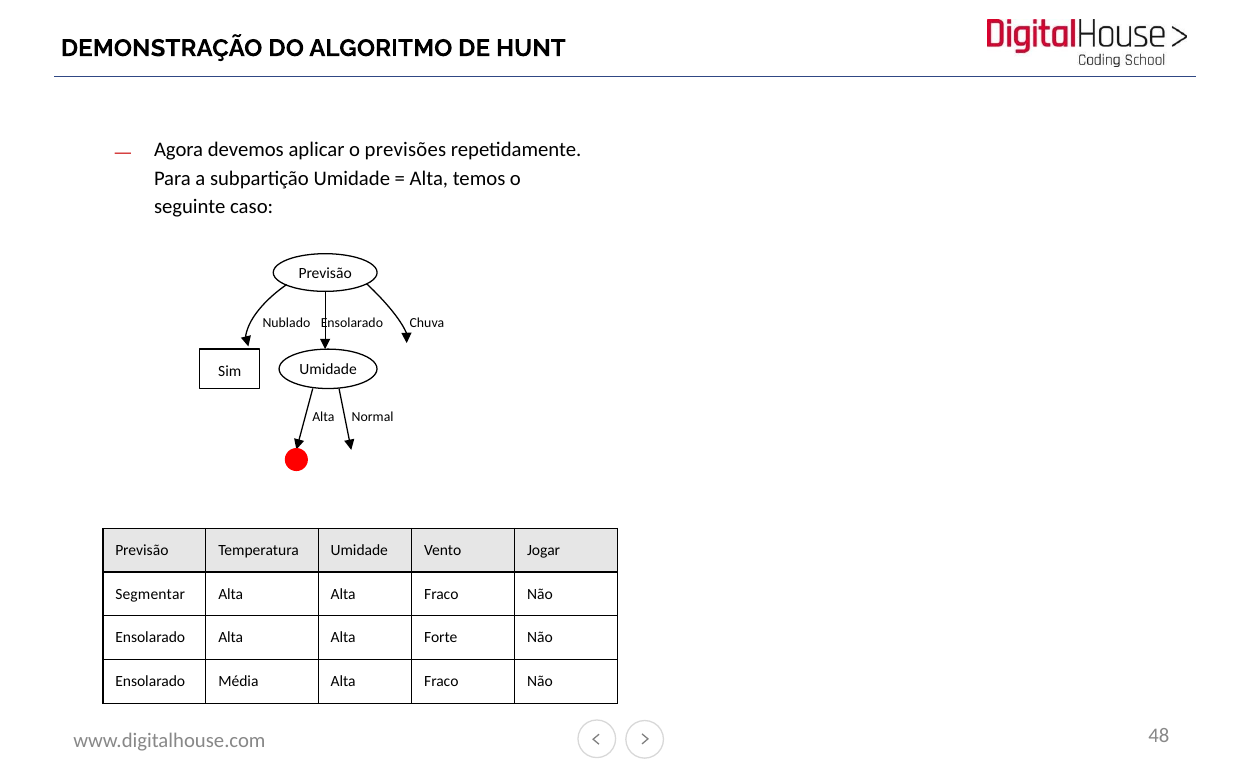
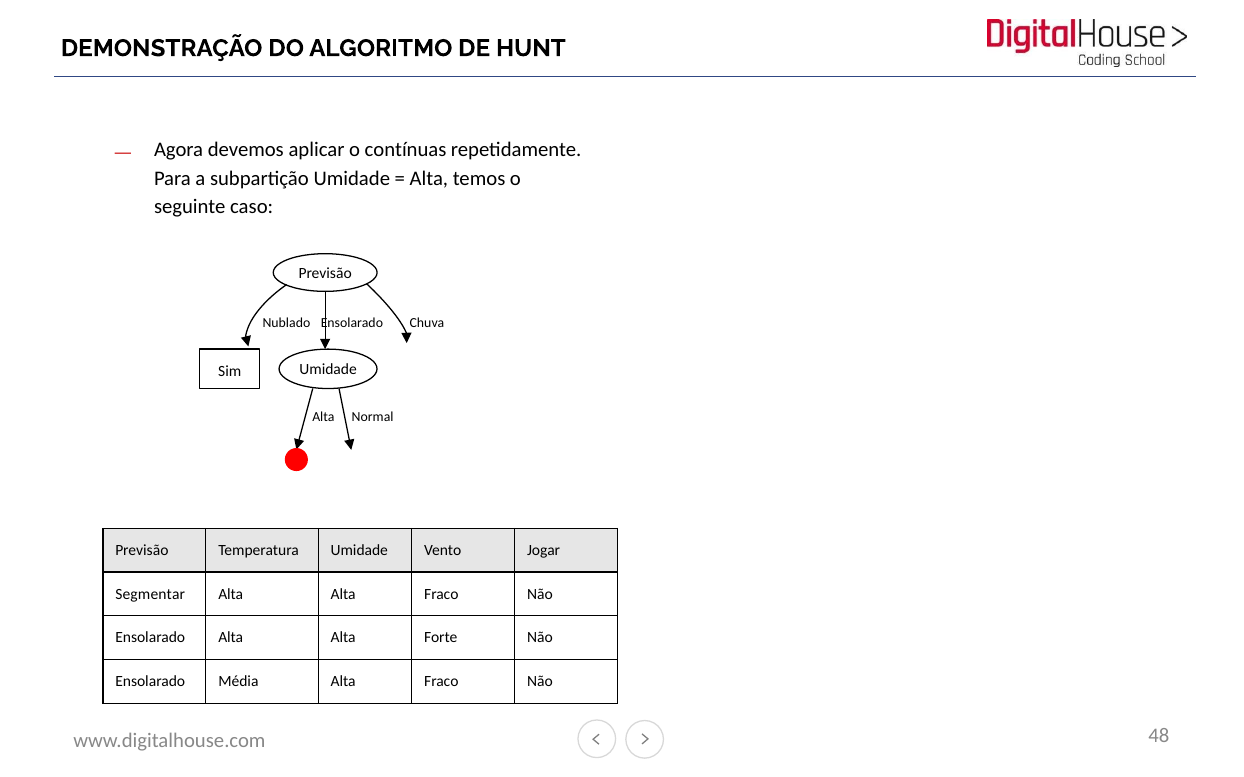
previsões: previsões -> contínuas (406, 150)
